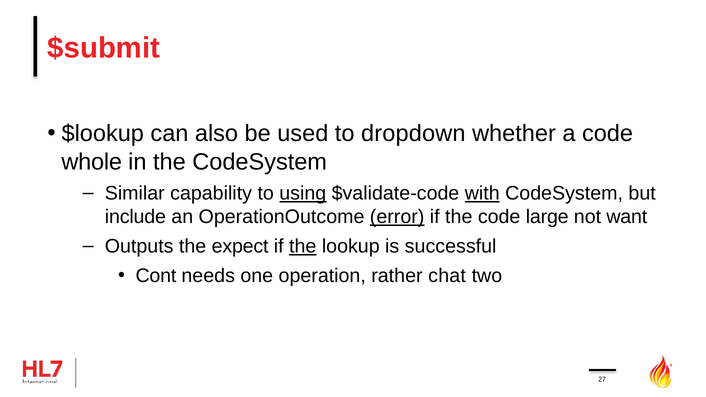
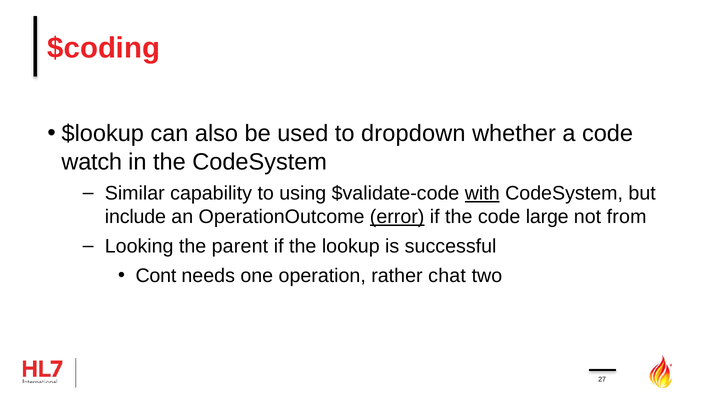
$submit: $submit -> $coding (104, 48)
whole: whole -> watch (92, 162)
using underline: present -> none (303, 193)
want: want -> from (627, 217)
Outputs: Outputs -> Looking (139, 246)
expect: expect -> parent (240, 246)
the underline: present -> none (303, 246)
